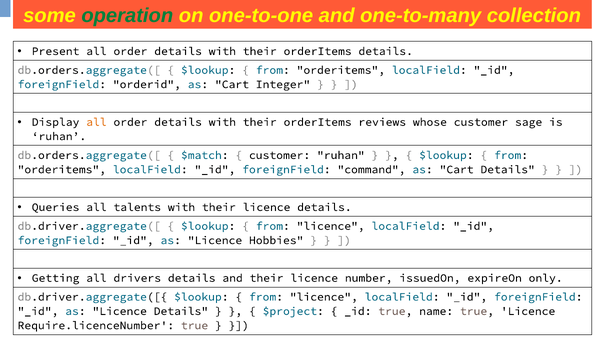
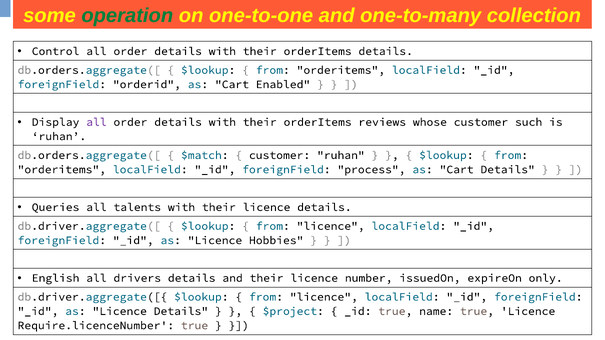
Present: Present -> Control (56, 51)
Integer: Integer -> Enabled (283, 84)
all colour: orange -> purple (96, 122)
sage: sage -> such (529, 122)
command: command -> process (371, 170)
Getting: Getting -> English (56, 278)
